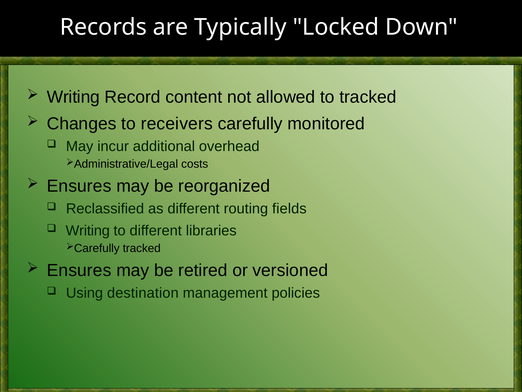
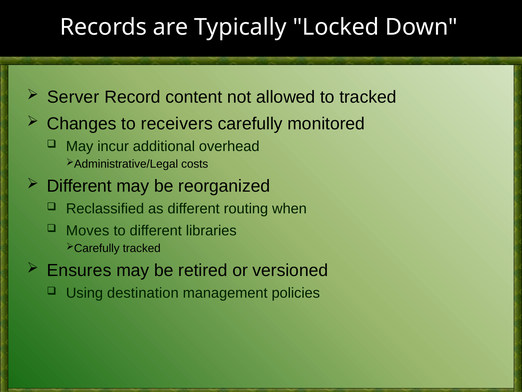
Writing: Writing -> Server (73, 97)
Ensures: Ensures -> Different (79, 186)
fields: fields -> when (289, 209)
Writing: Writing -> Moves (88, 230)
